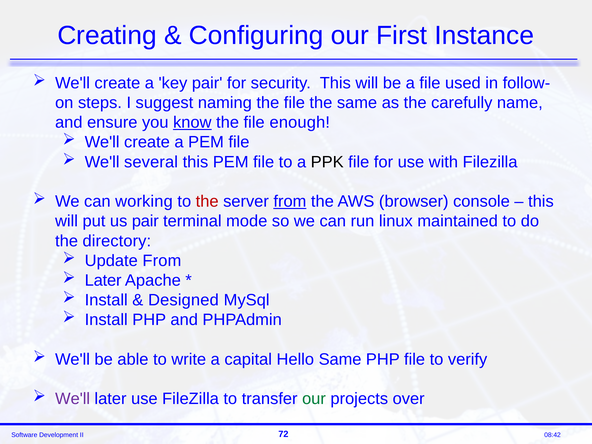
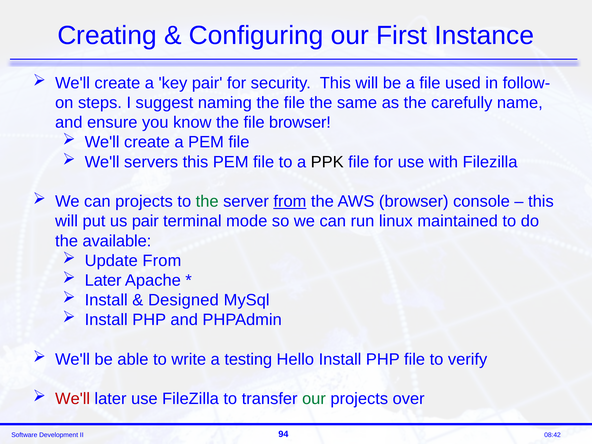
know underline: present -> none (192, 122)
file enough: enough -> browser (300, 122)
several: several -> servers (151, 162)
can working: working -> projects (144, 201)
the colour: red -> green (207, 201)
directory: directory -> available (117, 241)
capital: capital -> testing (248, 359)
Hello Same: Same -> Install (340, 359)
We'll colour: purple -> red (73, 399)
72: 72 -> 94 (283, 434)
